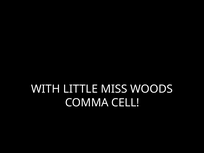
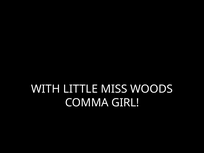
CELL: CELL -> GIRL (125, 103)
